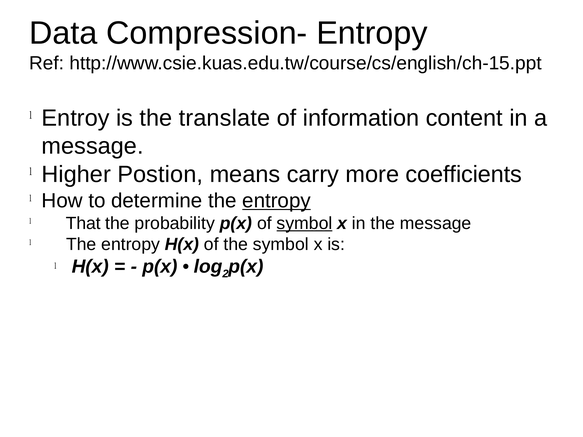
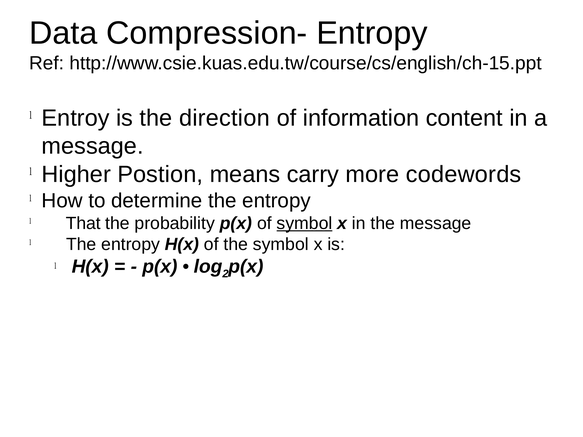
translate: translate -> direction (224, 118)
coefficients: coefficients -> codewords (464, 174)
entropy underline: present -> none (277, 201)
